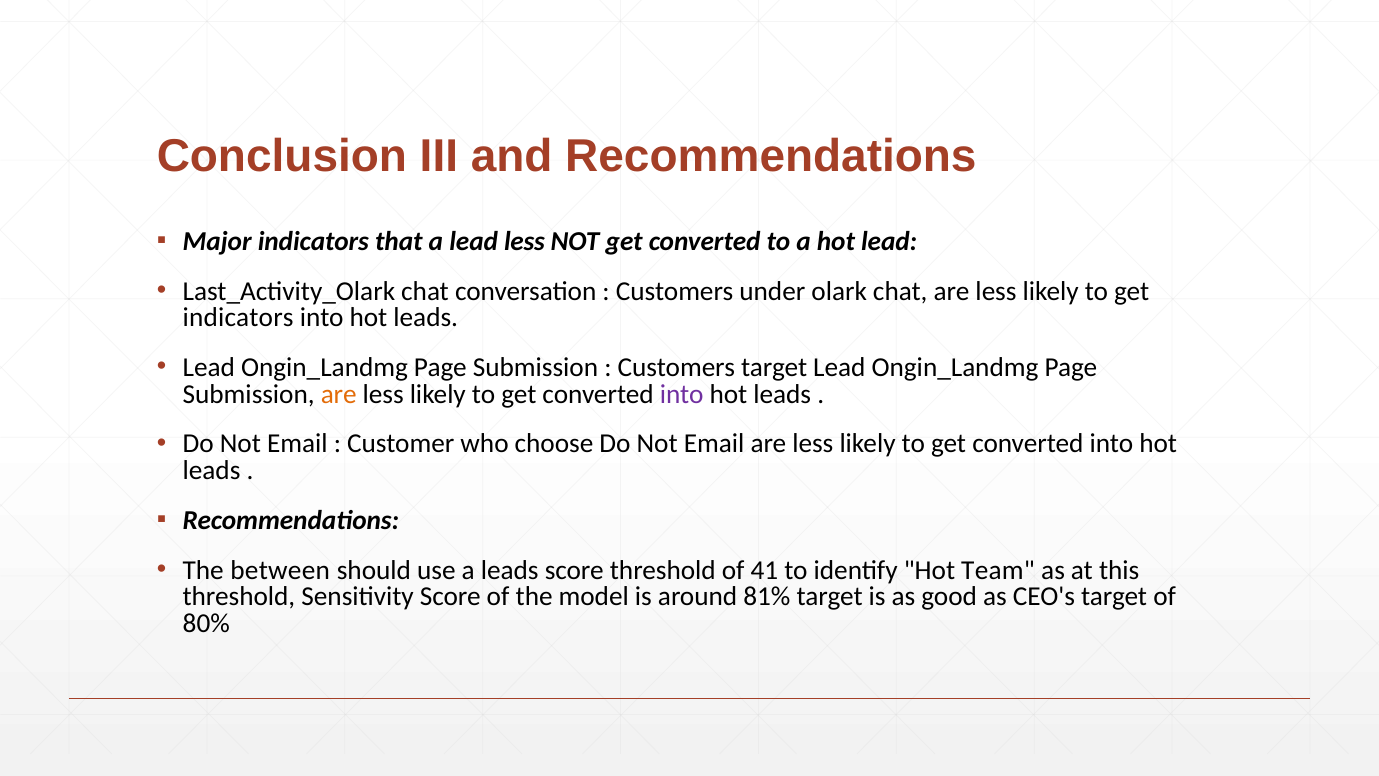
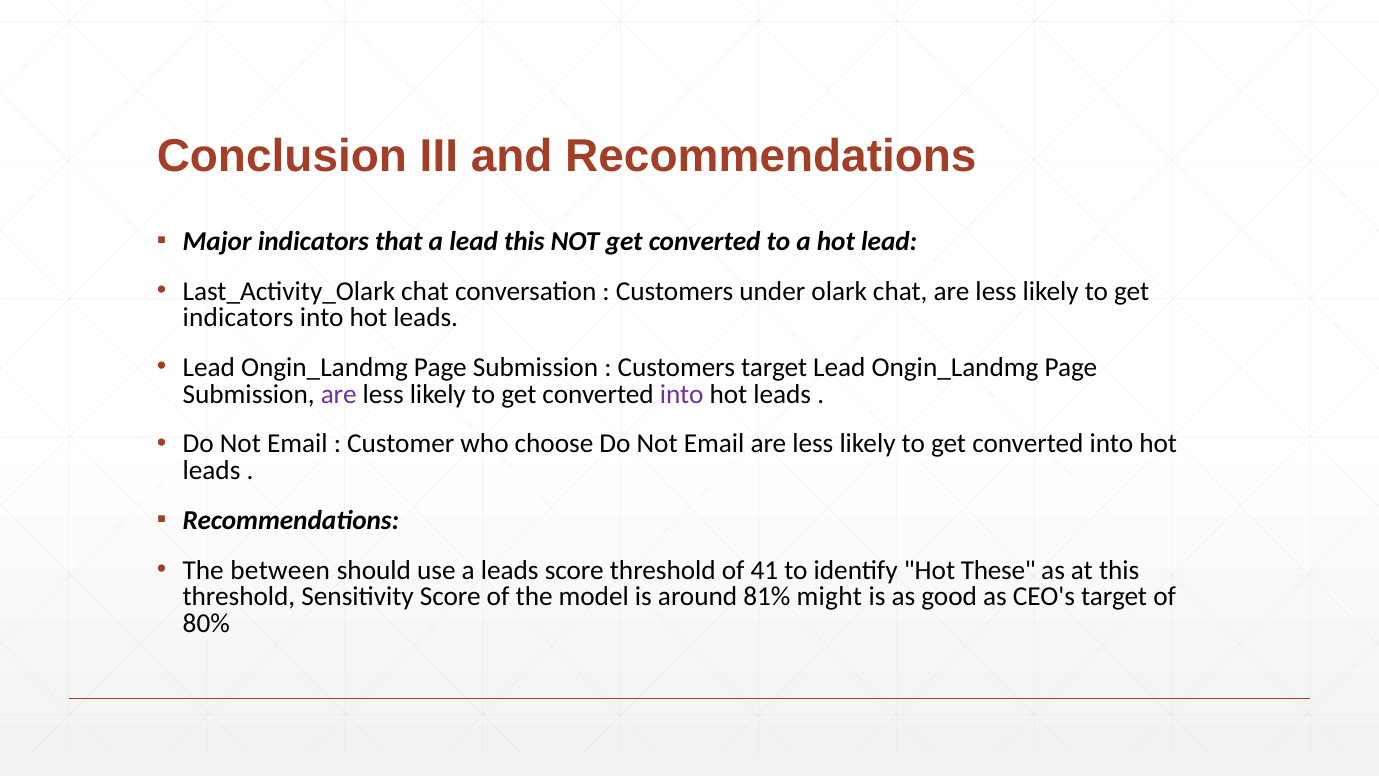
lead less: less -> this (524, 241)
are colour: orange -> purple (339, 394)
Team: Team -> These (998, 570)
81% target: target -> might (829, 596)
